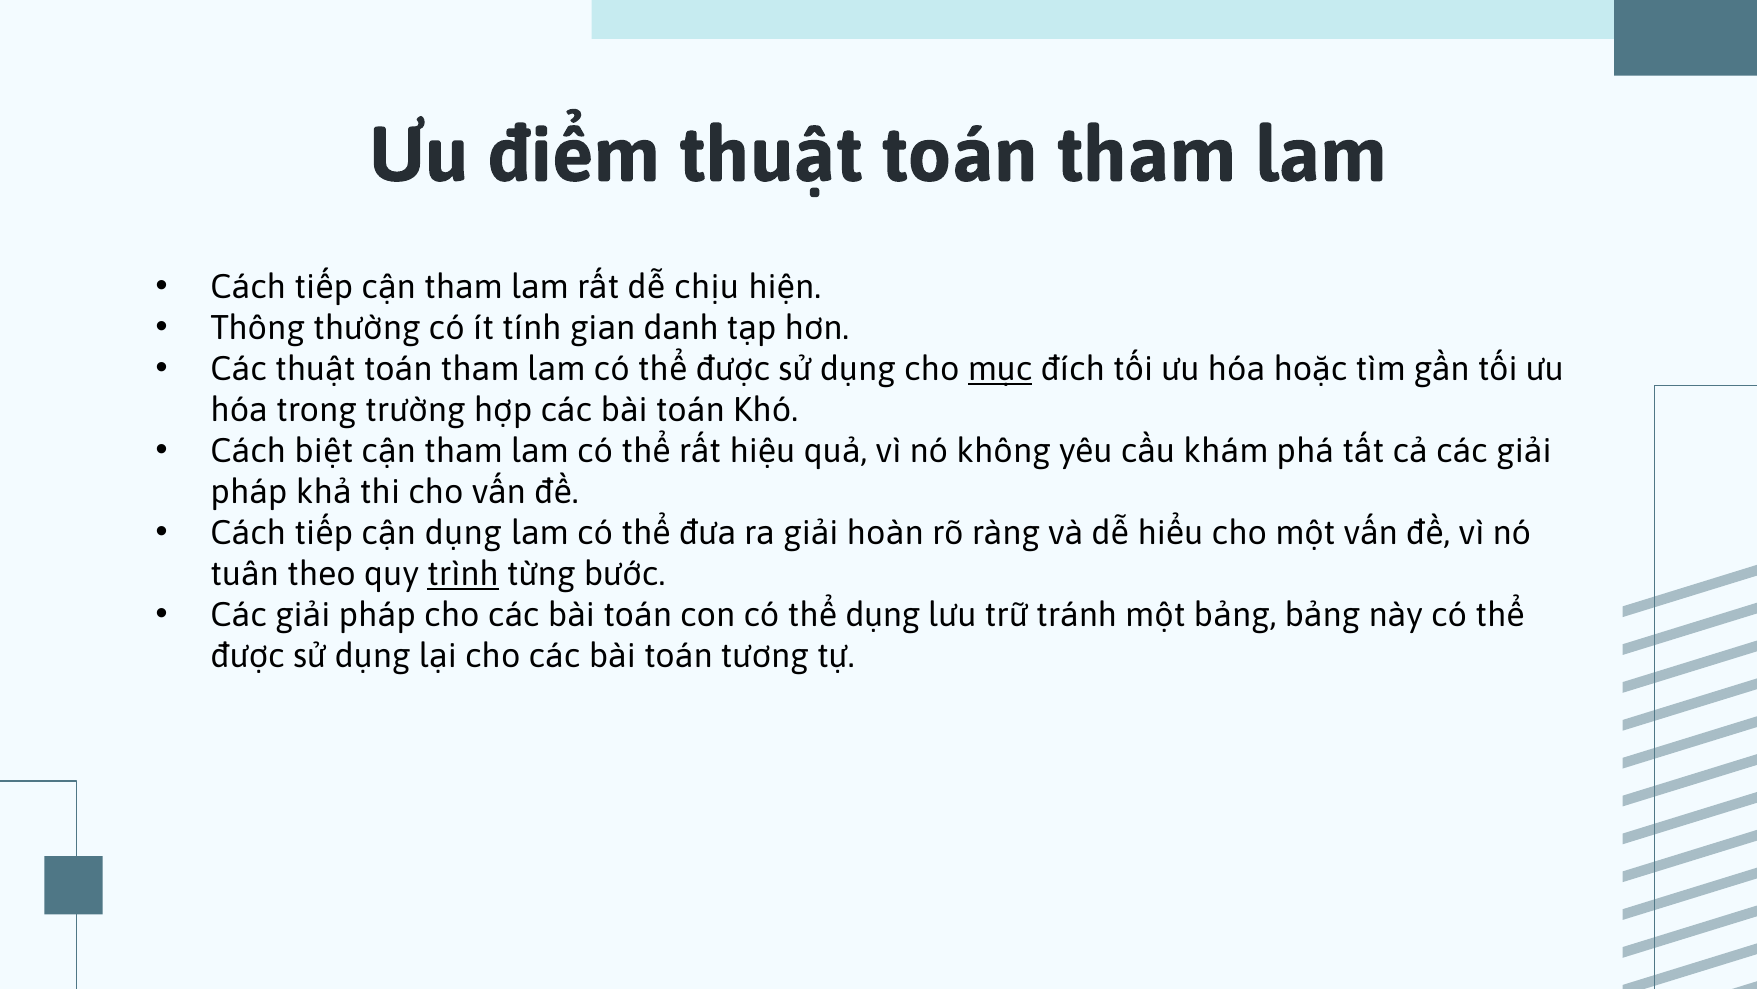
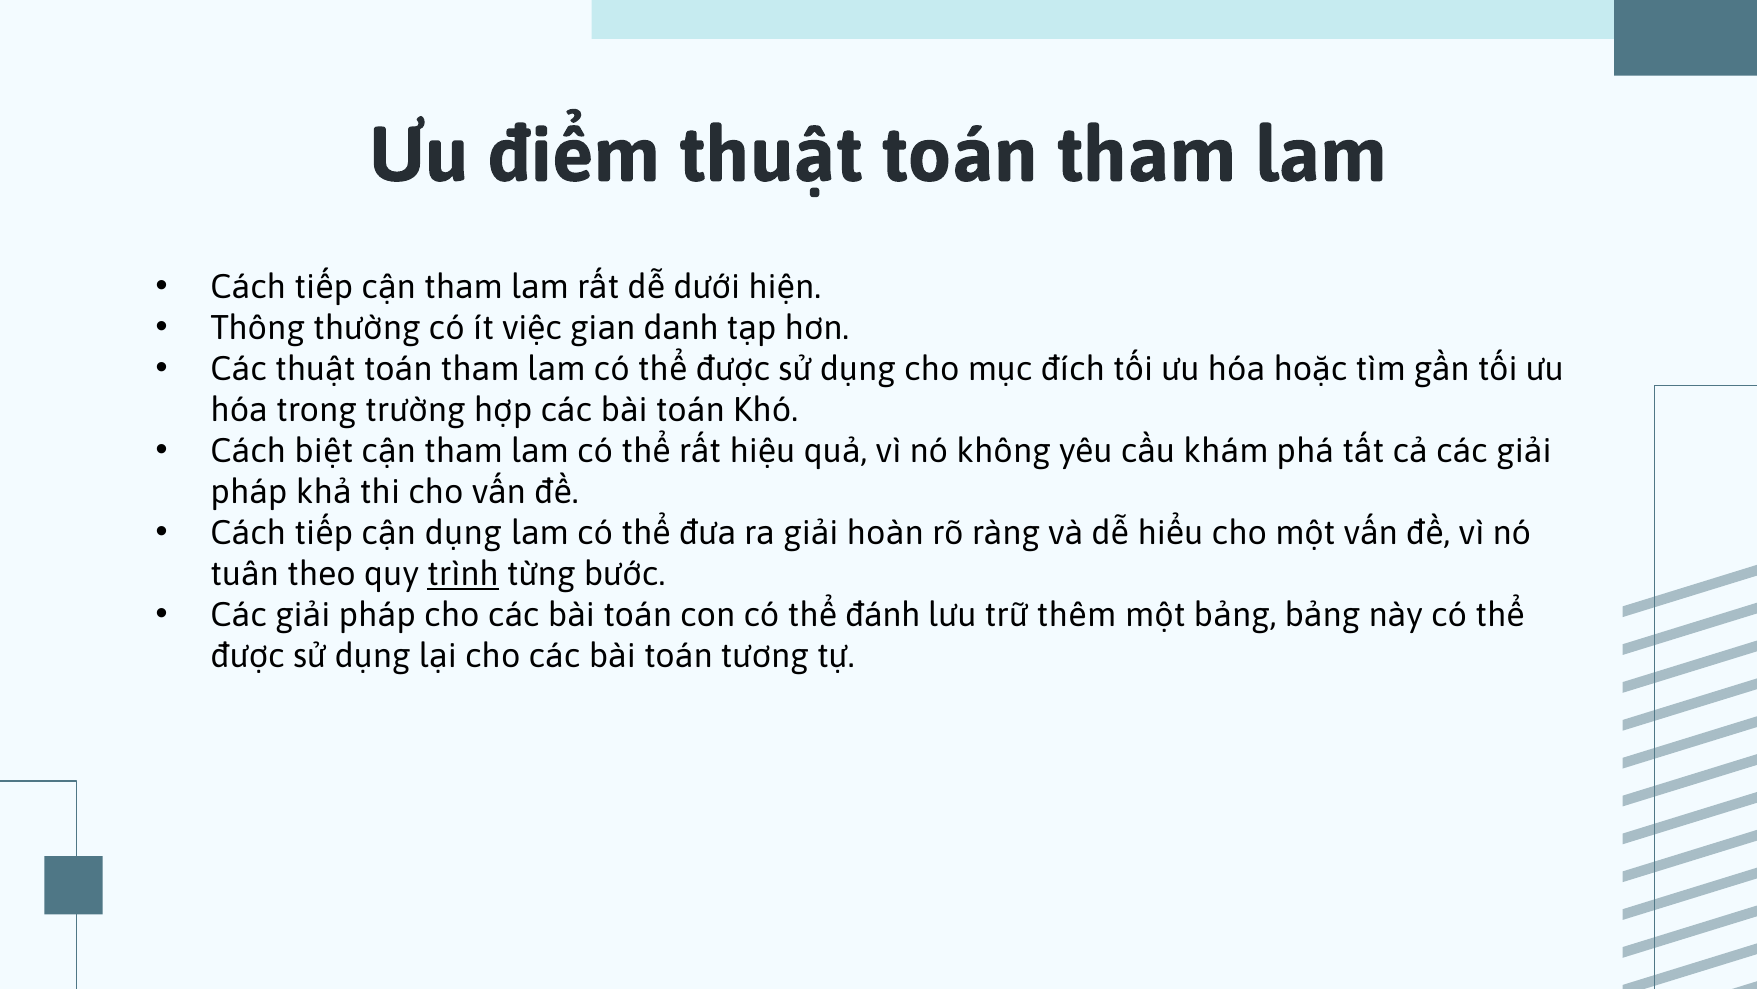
chịu: chịu -> dưới (707, 287)
tính: tính -> việc (532, 328)
mục underline: present -> none (1000, 369)
thể dụng: dụng -> đánh (883, 615)
tránh: tránh -> thêm (1076, 615)
